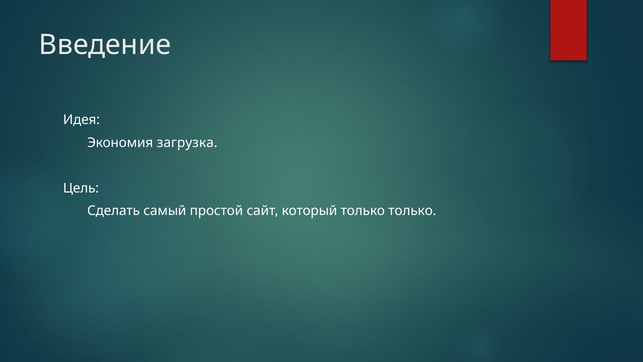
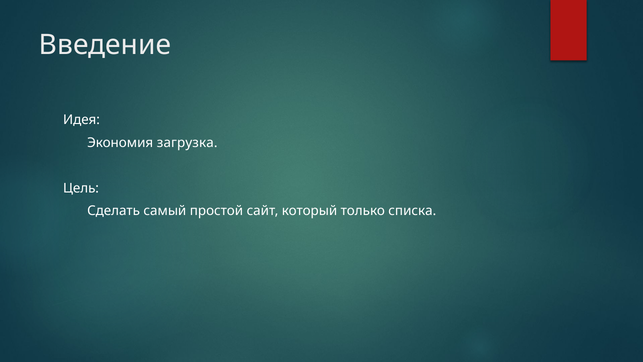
только только: только -> списка (412, 211)
